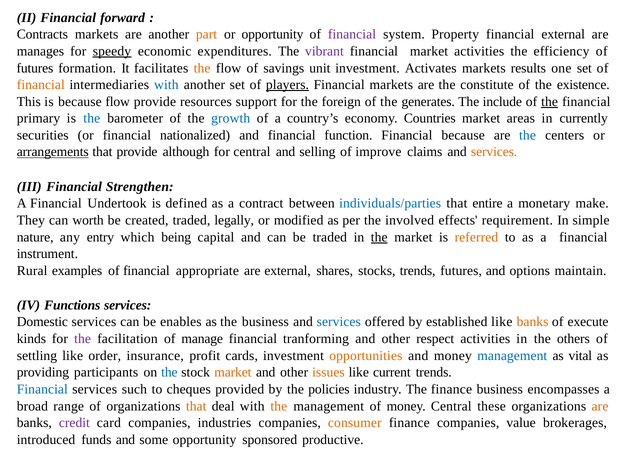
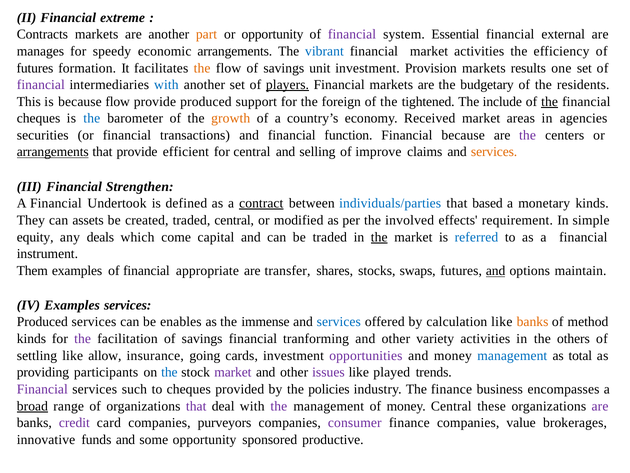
forward: forward -> extreme (123, 18)
Property: Property -> Essential (455, 34)
speedy underline: present -> none (112, 51)
economic expenditures: expenditures -> arrangements (235, 51)
vibrant colour: purple -> blue (324, 51)
Activates: Activates -> Provision (431, 68)
financial colour: orange -> purple (41, 85)
constitute: constitute -> budgetary (487, 85)
existence: existence -> residents (583, 85)
provide resources: resources -> produced (206, 101)
generates: generates -> tightened (428, 101)
primary: primary -> cheques (39, 118)
growth colour: blue -> orange (231, 118)
Countries: Countries -> Received (430, 118)
currently: currently -> agencies (584, 118)
nationalized: nationalized -> transactions (195, 135)
the colour: blue -> purple (528, 135)
although: although -> efficient (186, 152)
contract underline: none -> present (261, 203)
entire: entire -> based (488, 203)
monetary make: make -> kinds (592, 203)
worth: worth -> assets (88, 220)
traded legally: legally -> central (234, 220)
nature: nature -> equity (35, 237)
entry: entry -> deals (100, 237)
being: being -> come (176, 237)
referred colour: orange -> blue (476, 237)
Rural: Rural -> Them (32, 271)
are external: external -> transfer (287, 271)
stocks trends: trends -> swaps (418, 271)
and underline: none -> present (496, 271)
Functions: Functions -> Examples (72, 305)
Domestic: Domestic -> Produced (42, 321)
the business: business -> immense (266, 321)
established: established -> calculation (457, 321)
execute: execute -> method (588, 321)
facilitation of manage: manage -> savings (202, 338)
respect: respect -> variety (435, 338)
order: order -> allow (105, 355)
profit: profit -> going (205, 355)
opportunities colour: orange -> purple (366, 355)
vital: vital -> total (580, 355)
market colour: orange -> purple (233, 372)
issues colour: orange -> purple (328, 372)
current: current -> played (392, 372)
Financial colour: blue -> purple (42, 389)
broad underline: none -> present (32, 406)
that colour: orange -> purple (196, 406)
the colour: orange -> purple (279, 406)
are colour: orange -> purple (600, 406)
industries: industries -> purveyors (225, 422)
consumer colour: orange -> purple (355, 422)
introduced: introduced -> innovative (46, 439)
